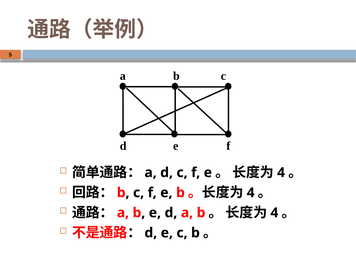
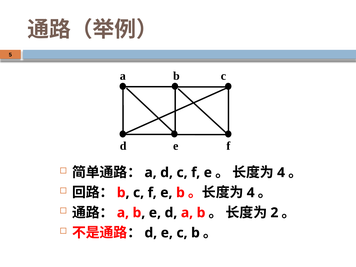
4: 4 -> 2 (274, 213)
